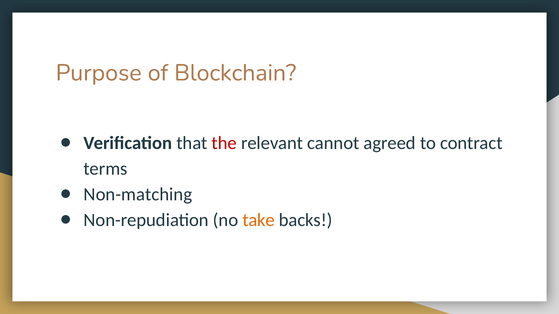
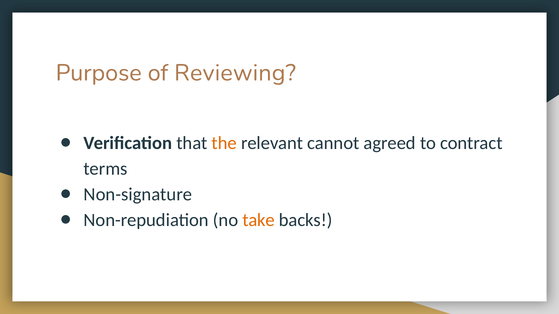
Blockchain: Blockchain -> Reviewing (235, 73)
the colour: red -> orange (224, 143)
Non-matching: Non-matching -> Non-signature (138, 195)
